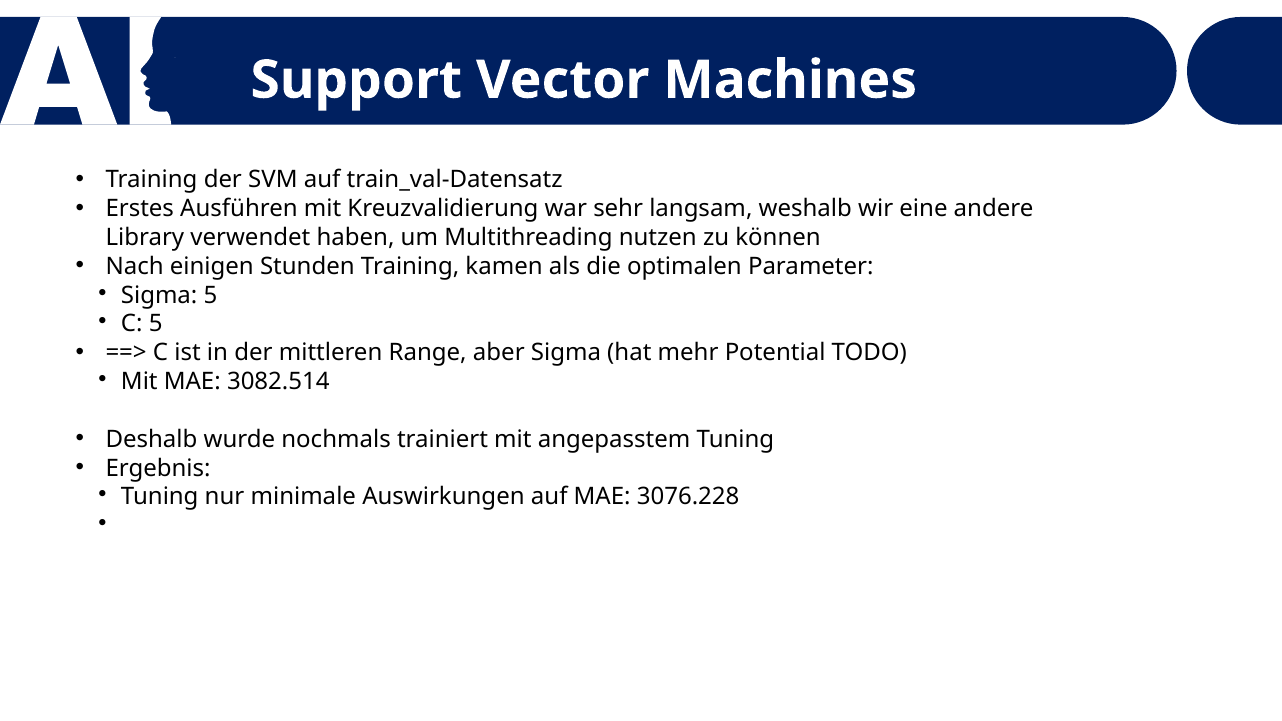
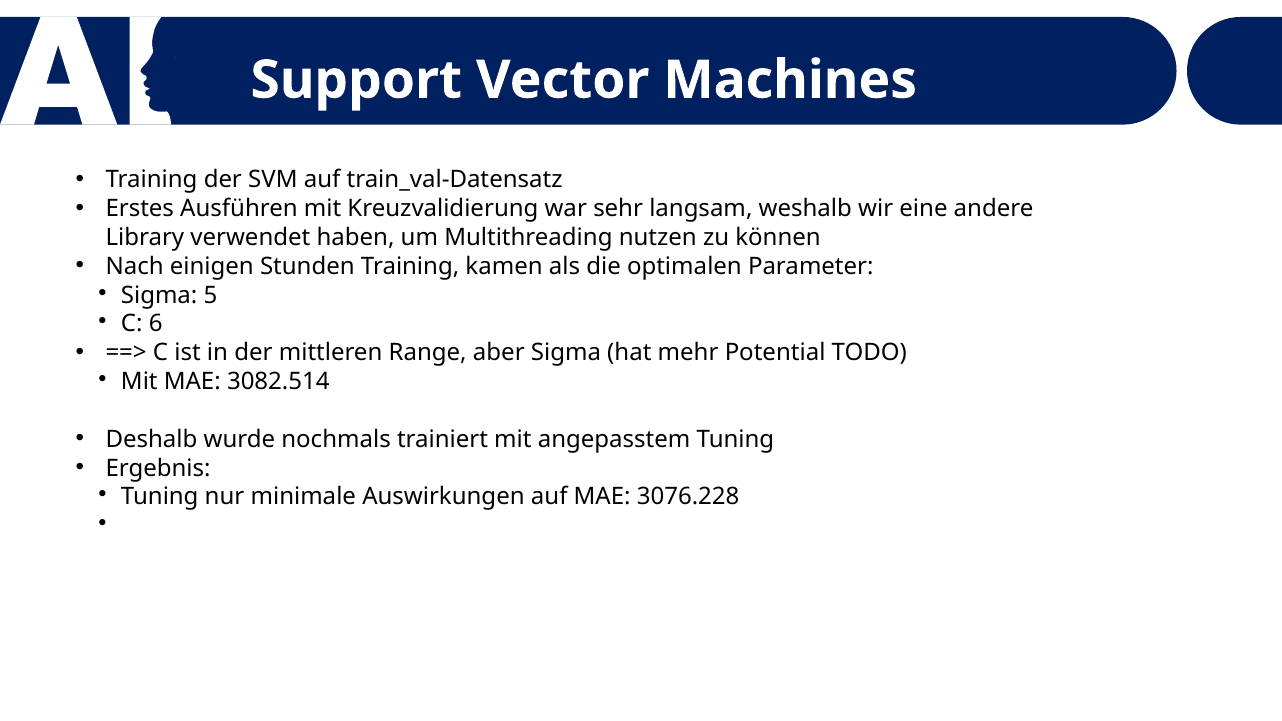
C 5: 5 -> 6 (156, 324)
